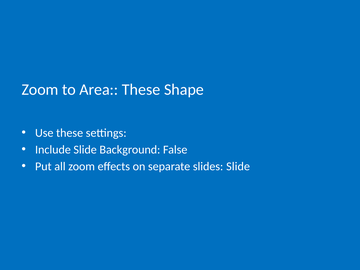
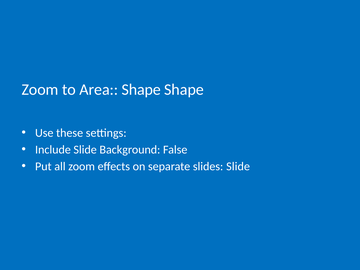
Area These: These -> Shape (141, 90)
